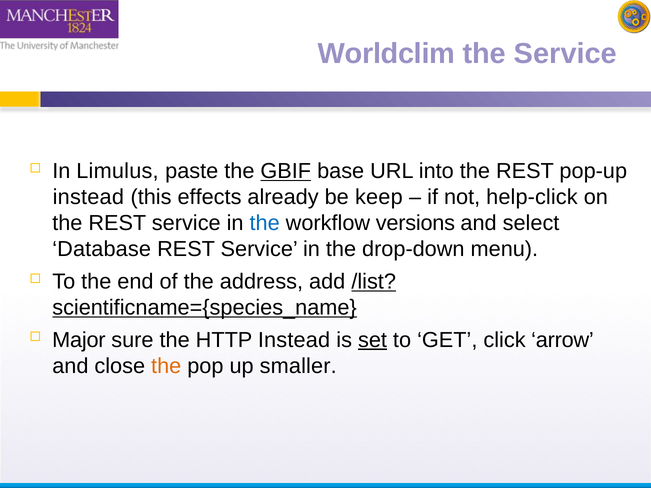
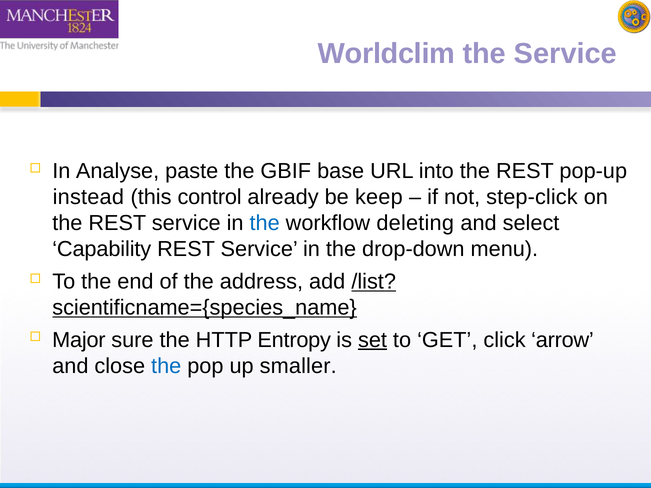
Limulus: Limulus -> Analyse (118, 171)
GBIF underline: present -> none (286, 171)
effects: effects -> control (210, 197)
help-click: help-click -> step-click (532, 197)
versions: versions -> deleting (415, 223)
Database: Database -> Capability (102, 249)
HTTP Instead: Instead -> Entropy (294, 340)
the colour: orange -> blue (166, 366)
